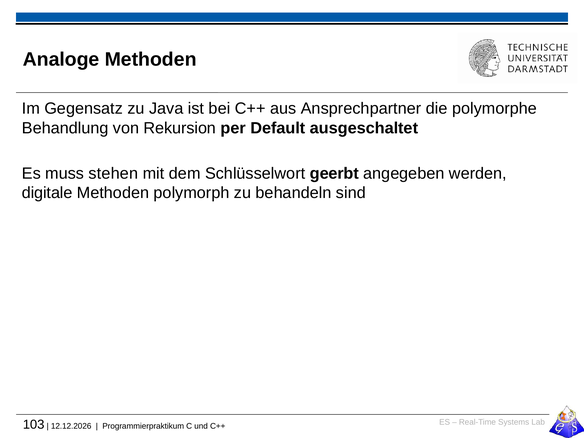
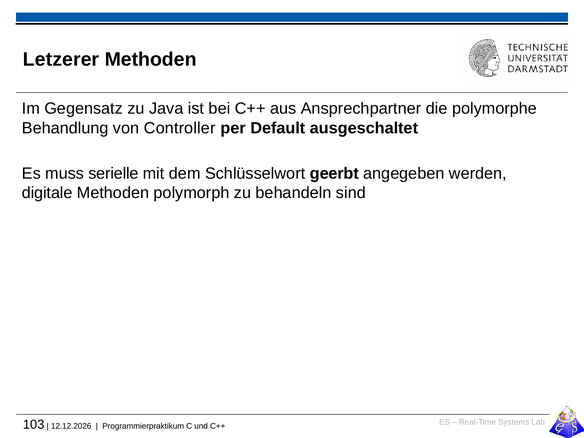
Analoge: Analoge -> Letzerer (61, 59)
Rekursion: Rekursion -> Controller (180, 128)
stehen: stehen -> serielle (113, 173)
